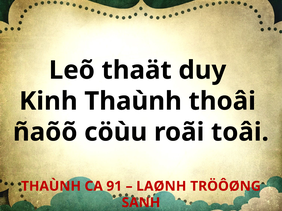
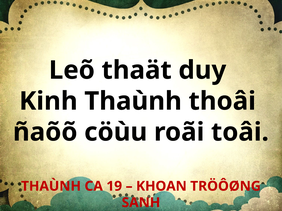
91: 91 -> 19 (114, 187)
LAØNH: LAØNH -> KHOAN (161, 187)
